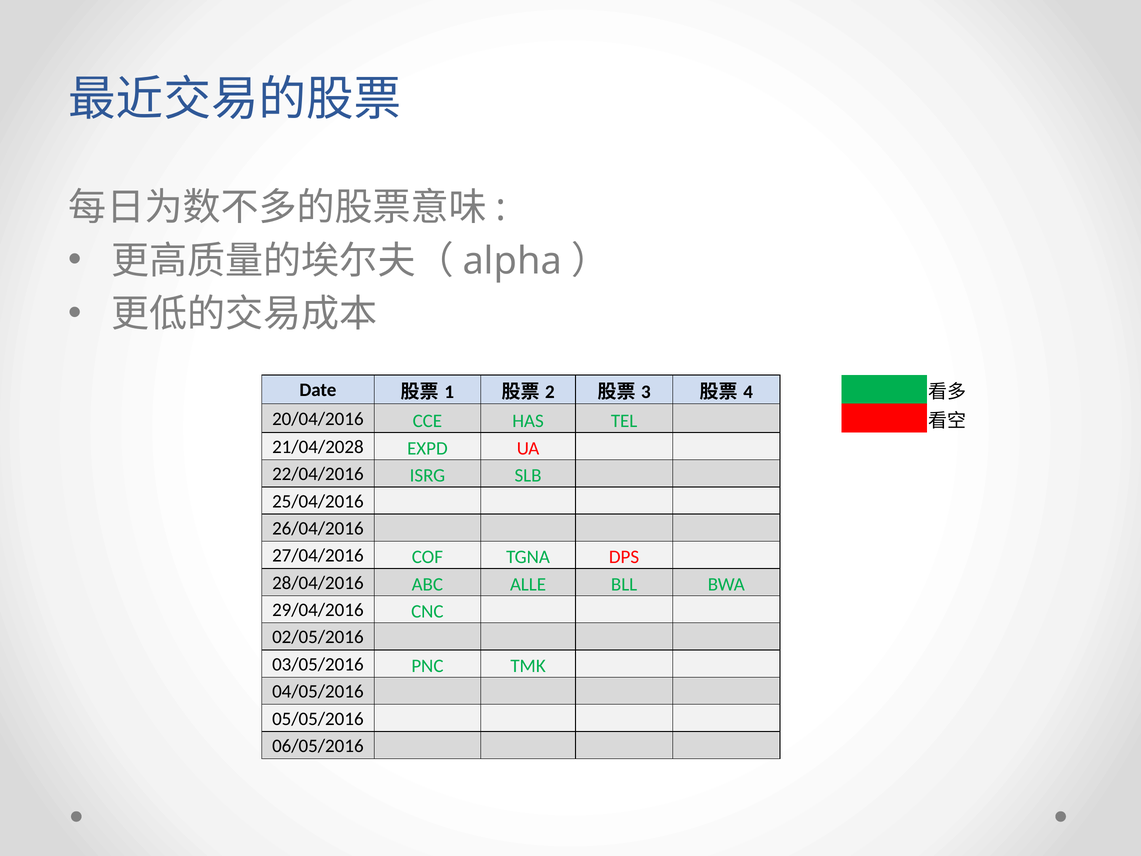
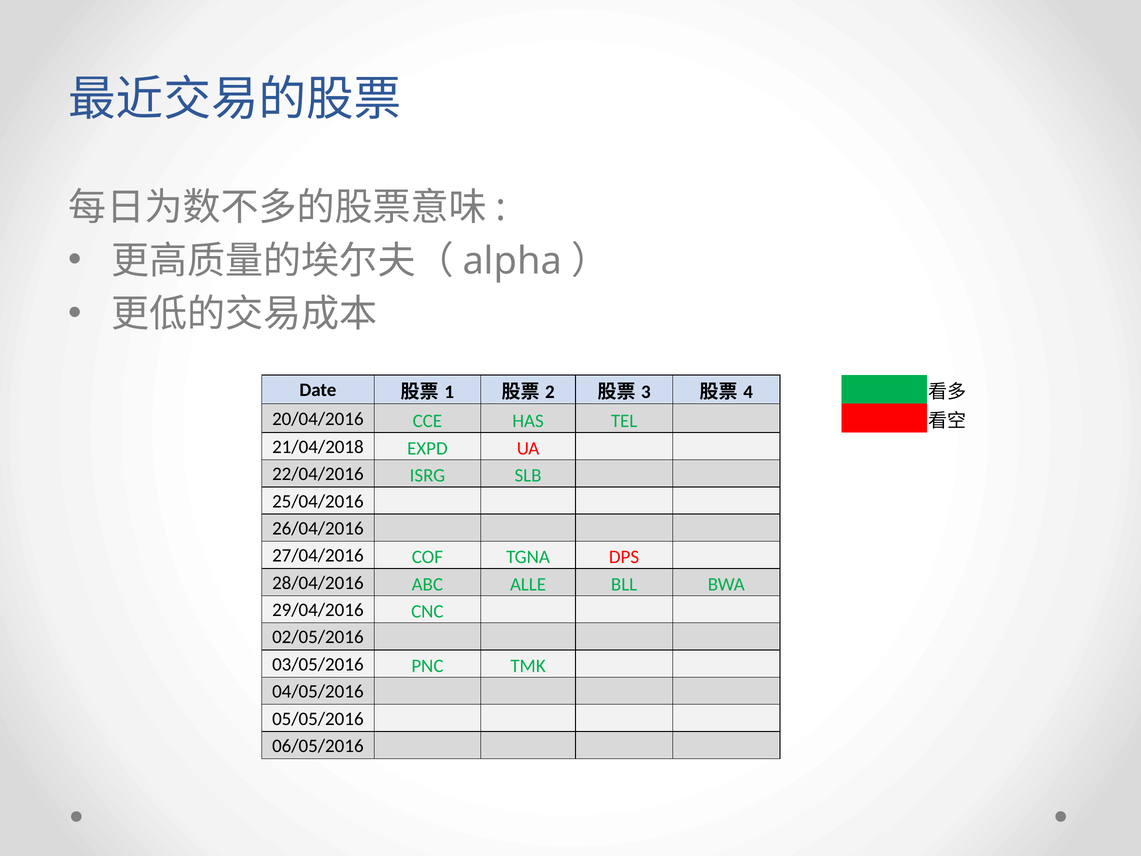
21/04/2028: 21/04/2028 -> 21/04/2018 (318, 447)
